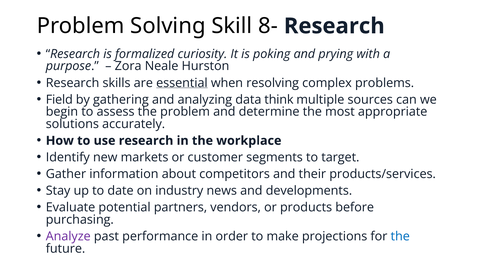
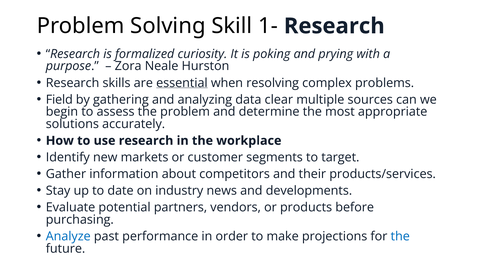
8-: 8- -> 1- (268, 26)
think: think -> clear (279, 100)
Analyze colour: purple -> blue (68, 236)
